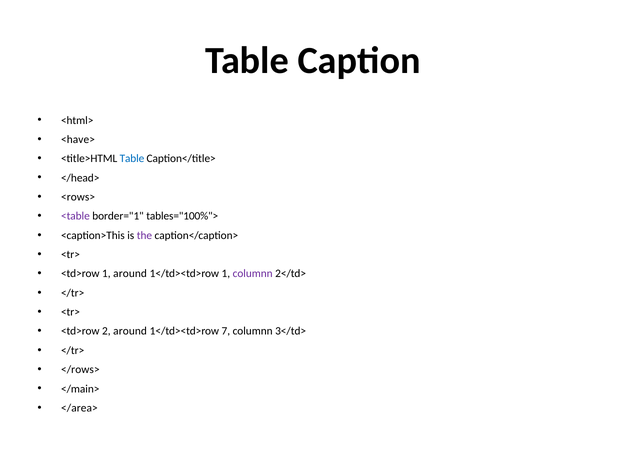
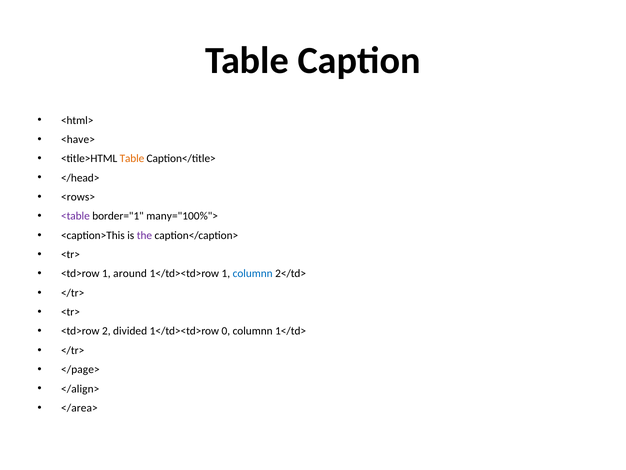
Table colour: blue -> orange (132, 159)
tables="100%">: tables="100%"> -> many="100%"> (182, 216)
columnn colour: purple -> blue (253, 273)
2 around: around -> divided (130, 331)
7: 7 -> 0 (226, 331)
3</td>: 3</td> -> 1</td> (291, 331)
</rows>: </rows> -> </page> (80, 369)
</main>: </main> -> </align> (80, 388)
